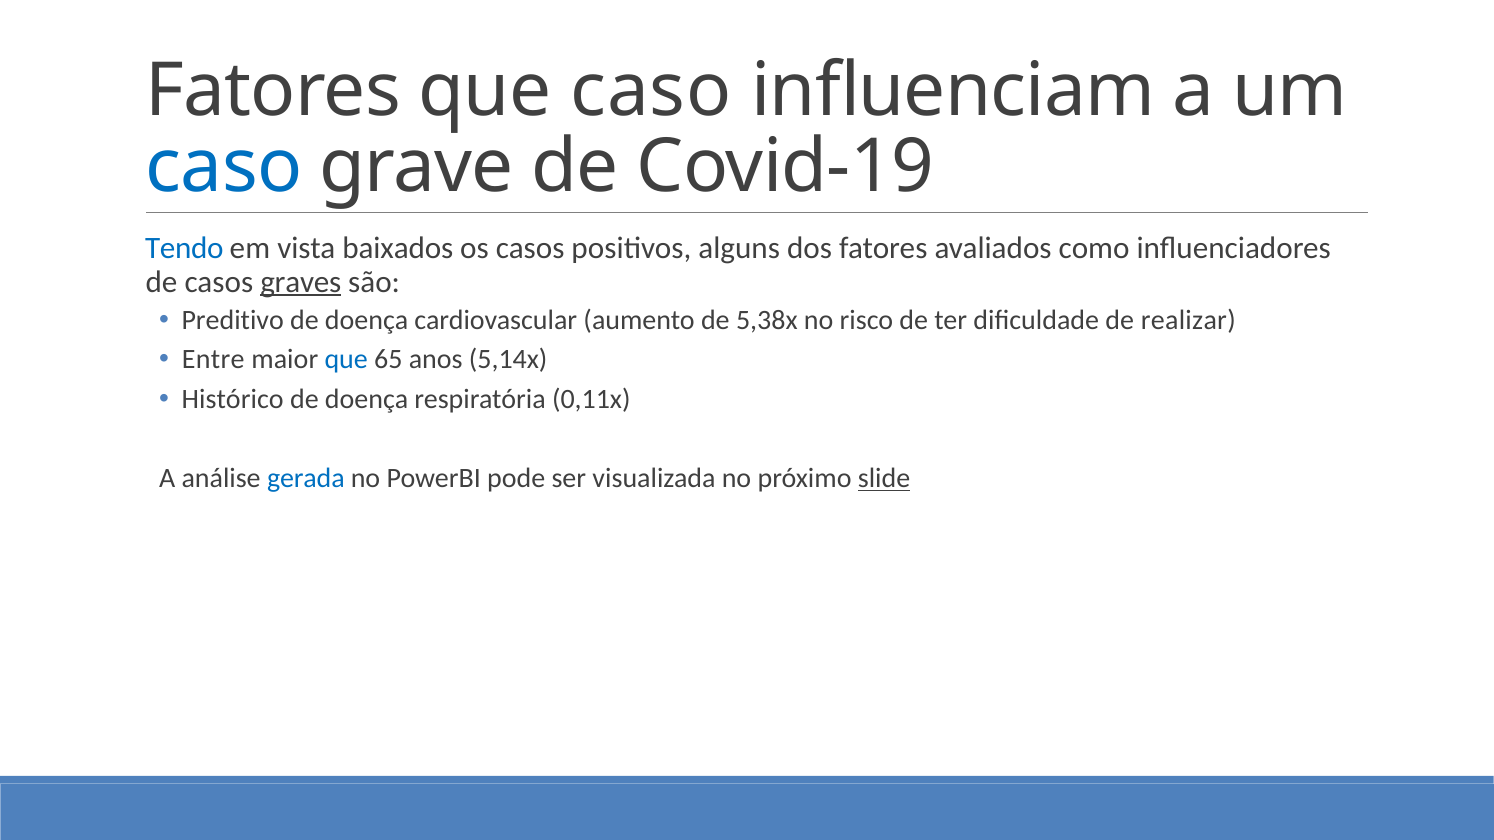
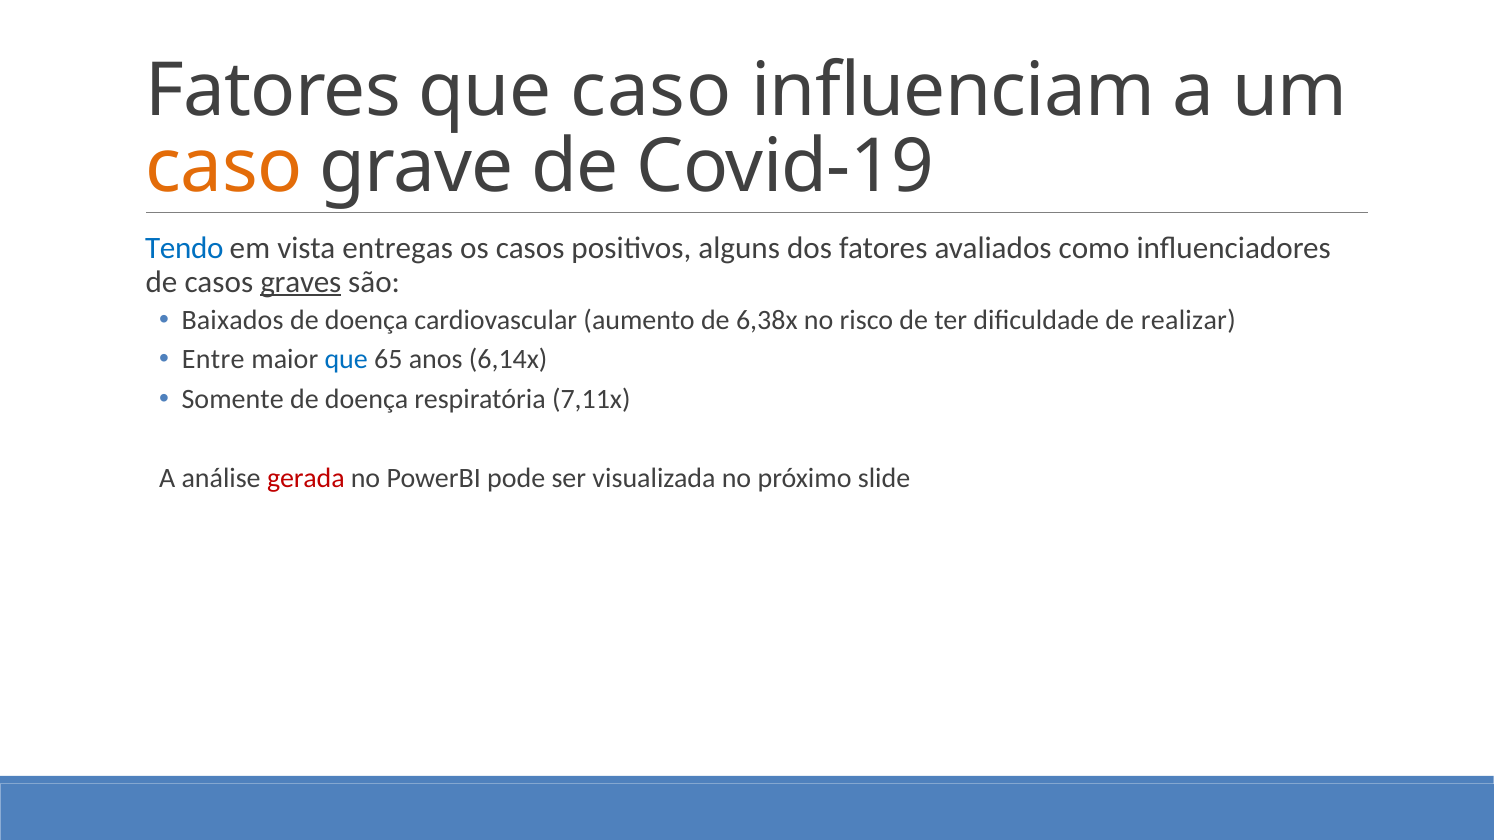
caso colour: blue -> orange (224, 167)
baixados: baixados -> entregas (398, 248)
Preditivo: Preditivo -> Baixados (233, 320)
5,38x: 5,38x -> 6,38x (767, 320)
5,14x: 5,14x -> 6,14x (508, 360)
Histórico: Histórico -> Somente (233, 399)
0,11x: 0,11x -> 7,11x (591, 399)
gerada colour: blue -> red (306, 479)
slide underline: present -> none (884, 479)
